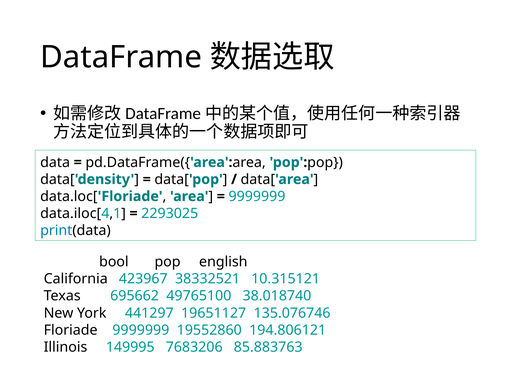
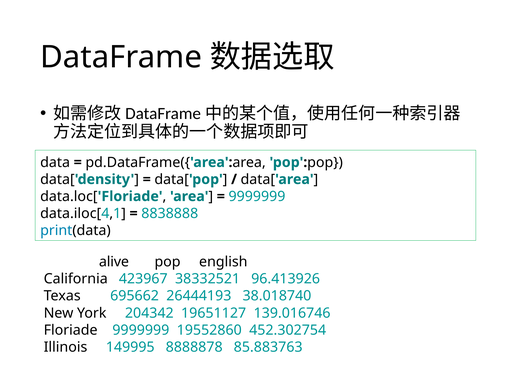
2293025: 2293025 -> 8838888 (170, 214)
bool: bool -> alive (114, 262)
10.315121: 10.315121 -> 96.413926 (286, 279)
49765100: 49765100 -> 26444193 (199, 296)
441297: 441297 -> 204342 (149, 313)
135.076746: 135.076746 -> 139.016746 (292, 313)
194.806121: 194.806121 -> 452.302754 (288, 330)
7683206: 7683206 -> 8888878 (194, 347)
